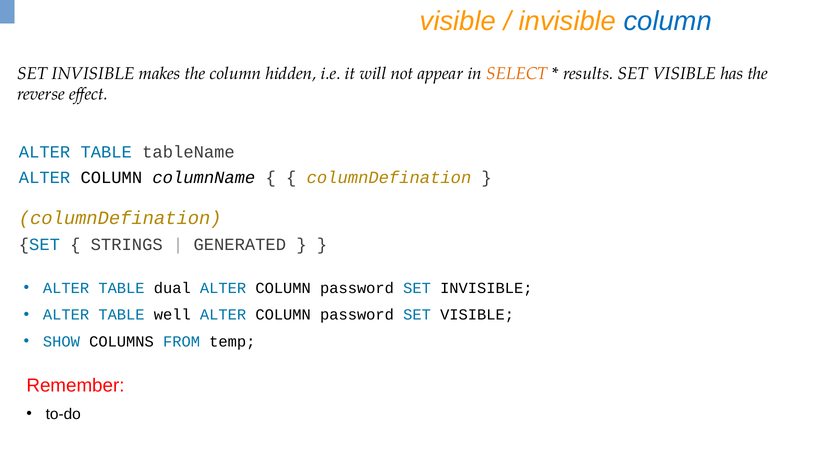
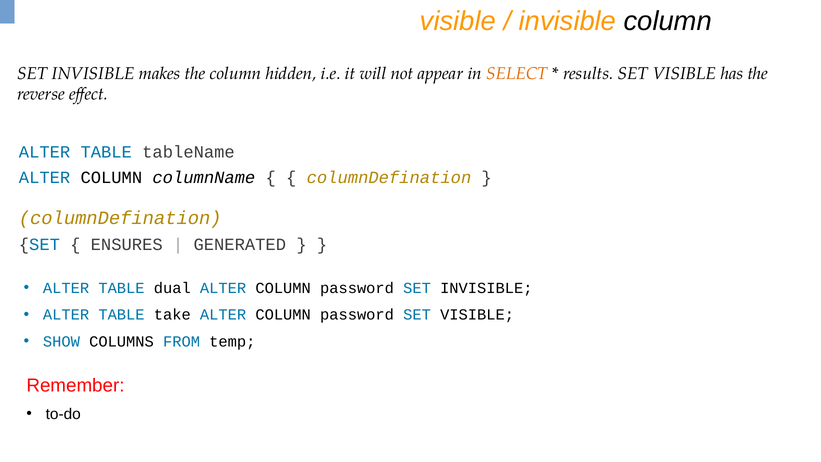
column colour: blue -> black (668, 21)
STRINGS: STRINGS -> ENSURES (127, 244)
well: well -> take (172, 315)
